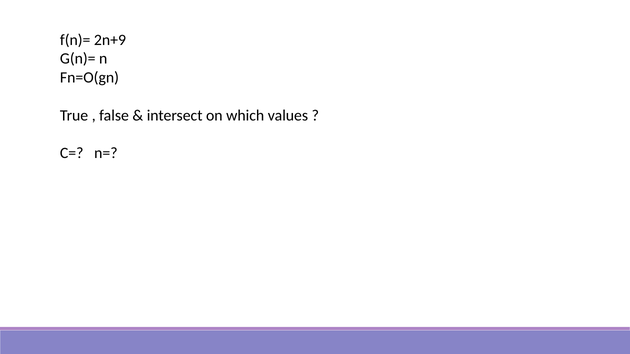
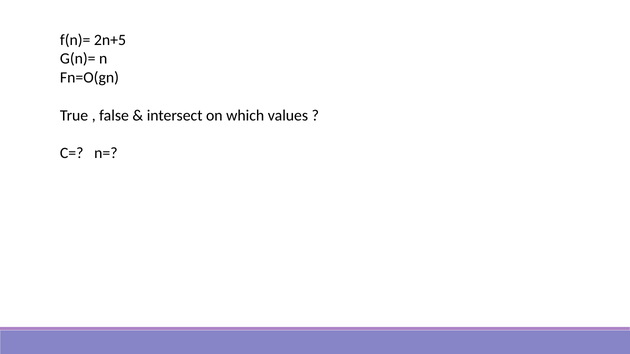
2n+9: 2n+9 -> 2n+5 (110, 40)
